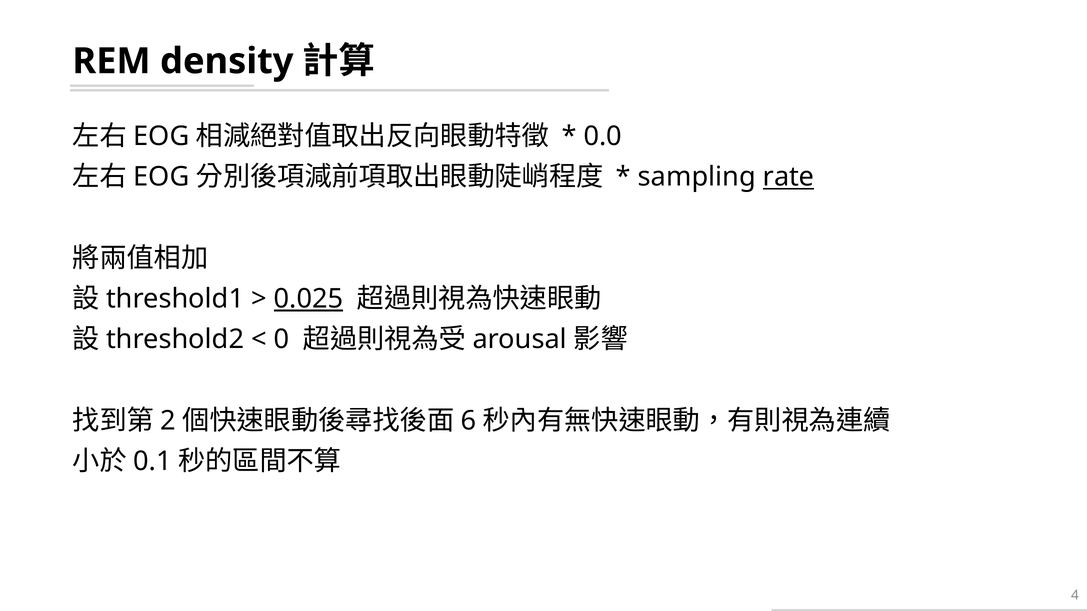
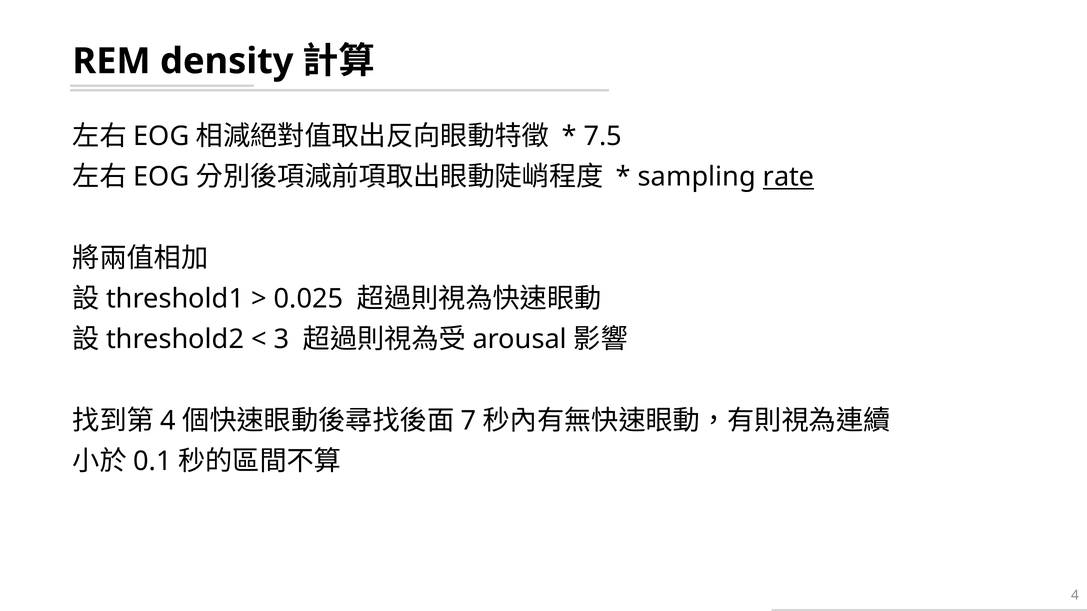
0.0: 0.0 -> 7.5 (603, 136)
0.025 underline: present -> none (308, 299)
0: 0 -> 3 (282, 340)
2: 2 -> 4 (168, 421)
6: 6 -> 7 (468, 421)
